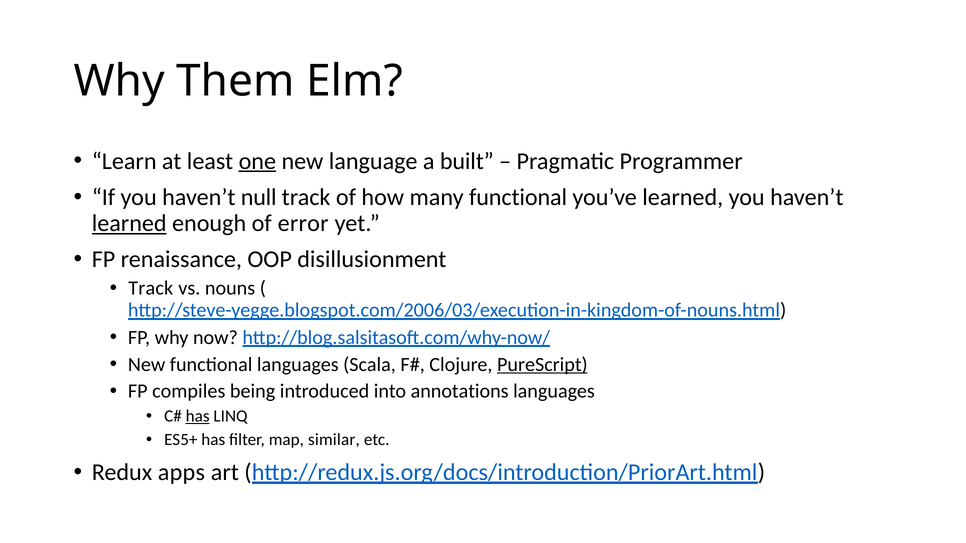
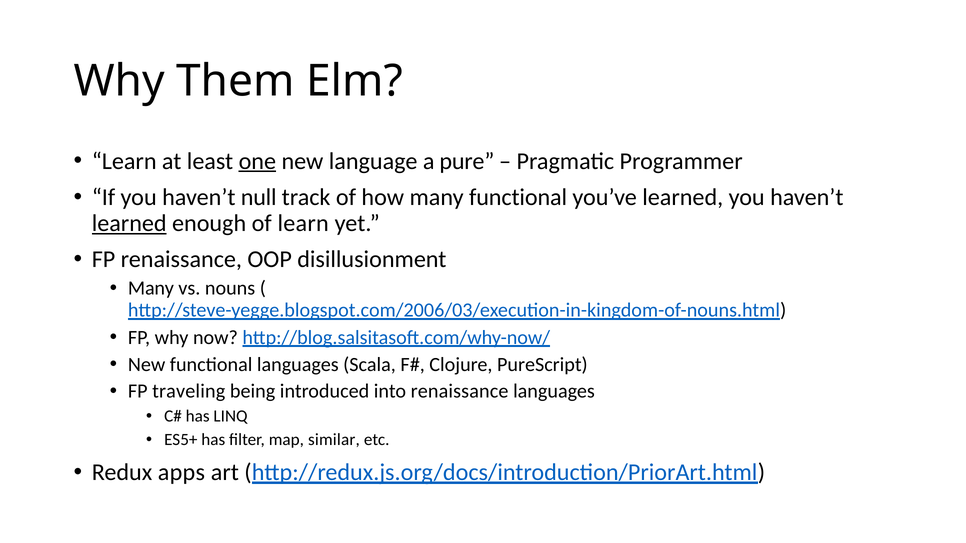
built: built -> pure (467, 161)
of error: error -> learn (303, 223)
Track: Track -> Many (151, 288)
PureScript underline: present -> none (542, 365)
compiles: compiles -> traveling (189, 391)
into annotations: annotations -> renaissance (460, 391)
has underline: present -> none (198, 416)
